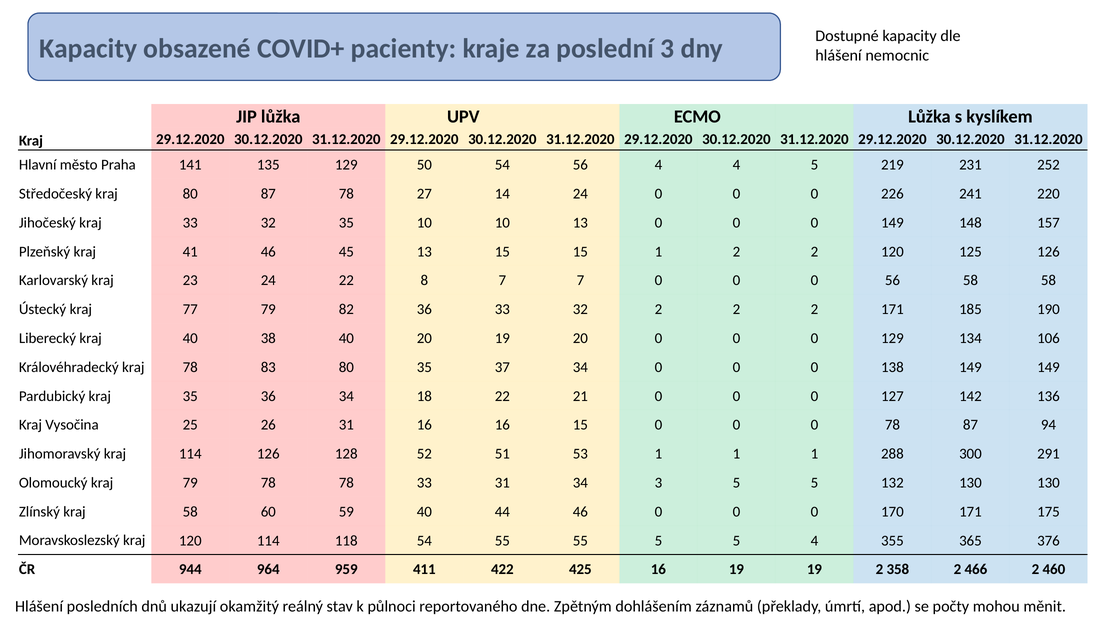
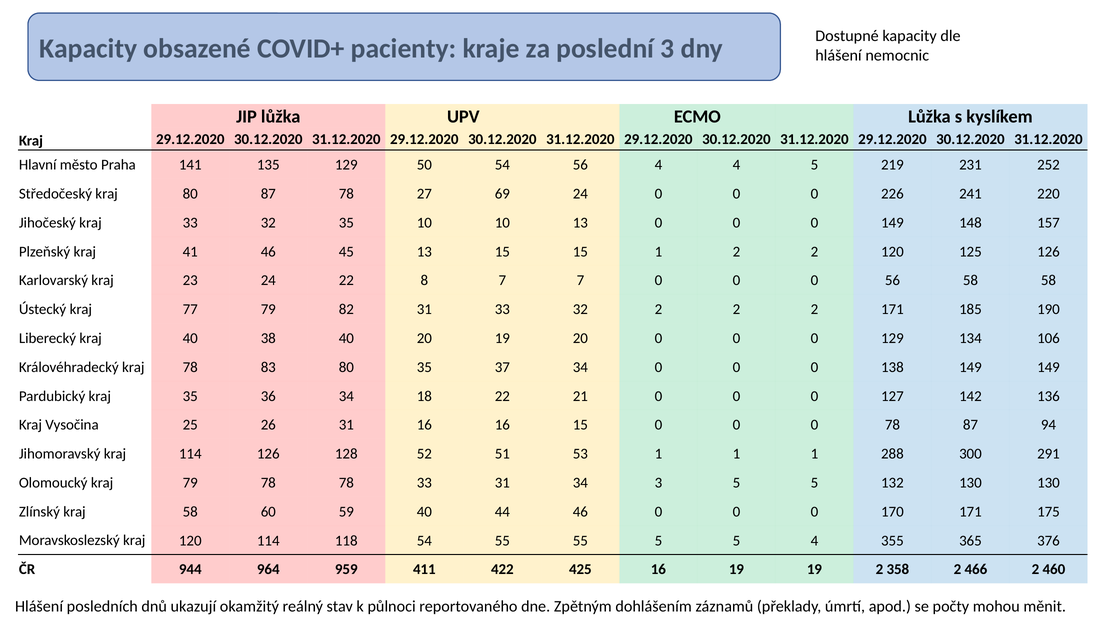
14: 14 -> 69 (502, 194)
82 36: 36 -> 31 (424, 309)
